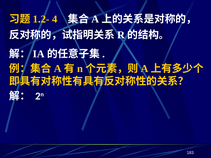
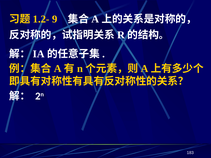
4: 4 -> 9 (55, 19)
